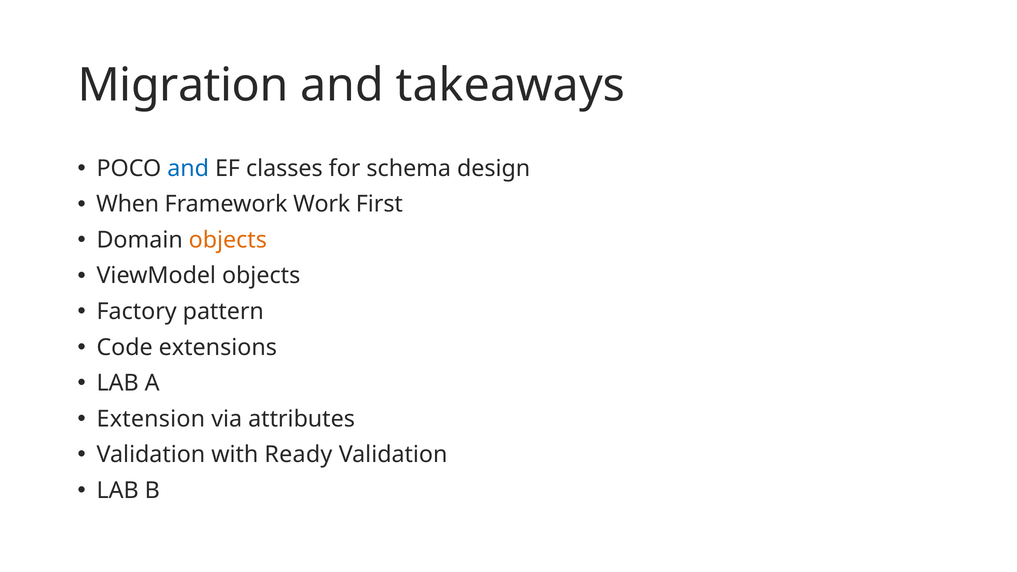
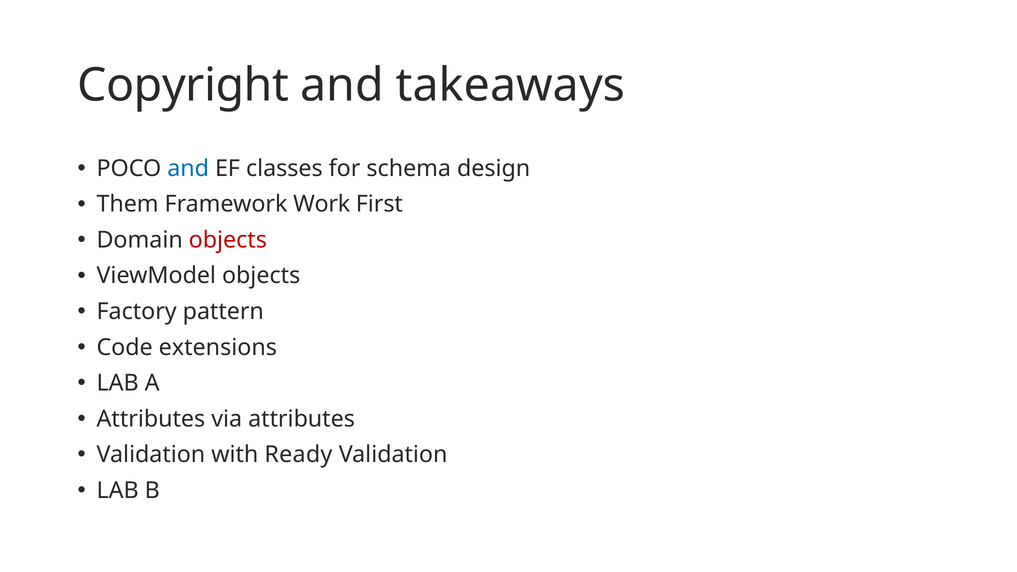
Migration: Migration -> Copyright (183, 85)
When: When -> Them (128, 204)
objects colour: orange -> red (228, 240)
Extension: Extension -> Attributes (151, 419)
